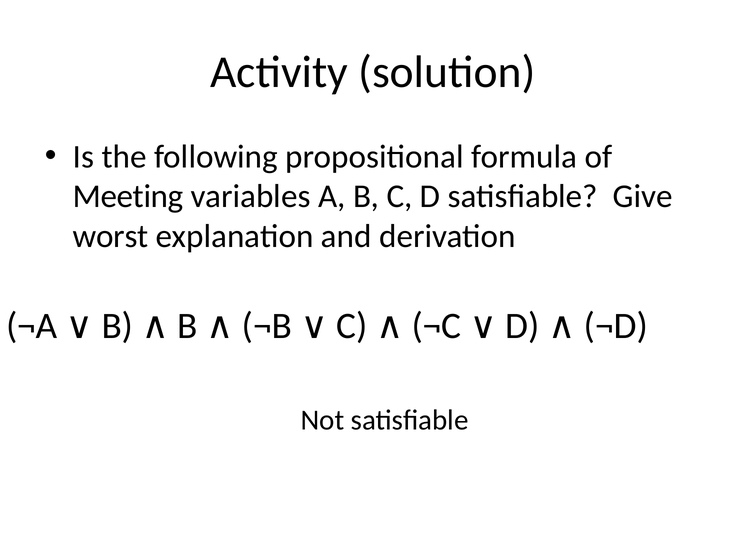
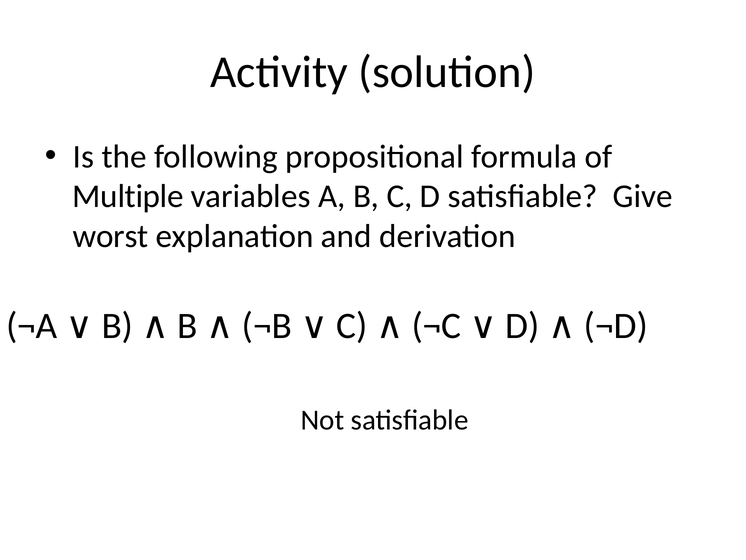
Meeting: Meeting -> Multiple (128, 196)
